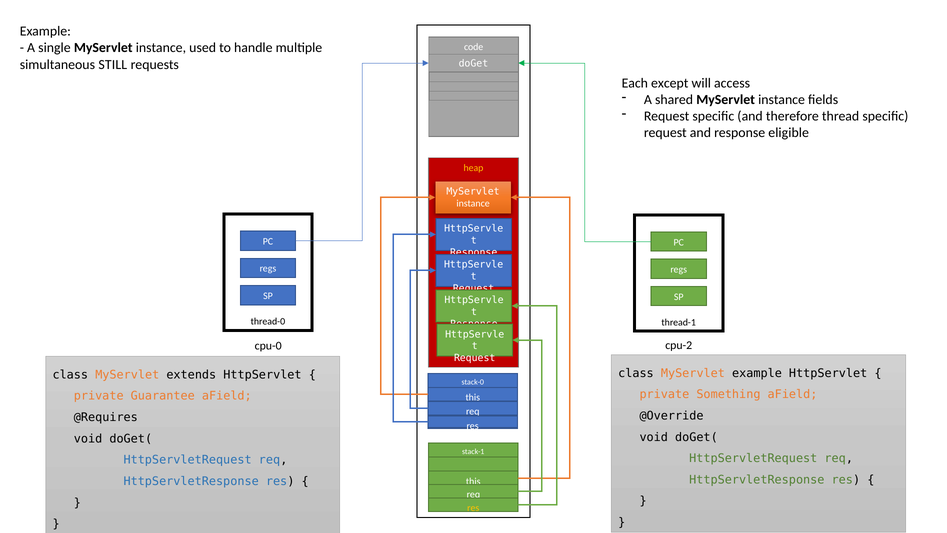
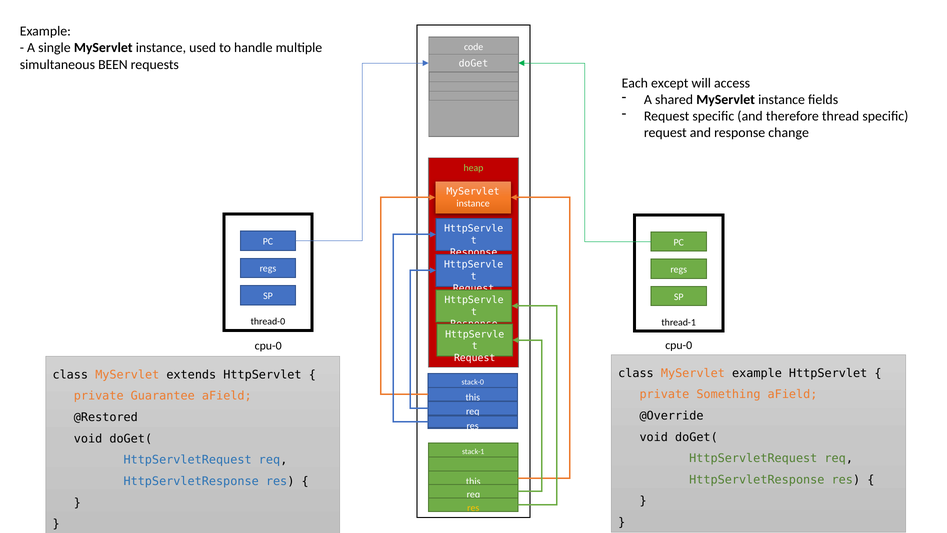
STILL: STILL -> BEEN (113, 64)
eligible: eligible -> change (789, 133)
heap colour: yellow -> light green (473, 168)
cpu-0 cpu-2: cpu-2 -> cpu-0 (679, 345)
@Requires: @Requires -> @Restored (106, 417)
